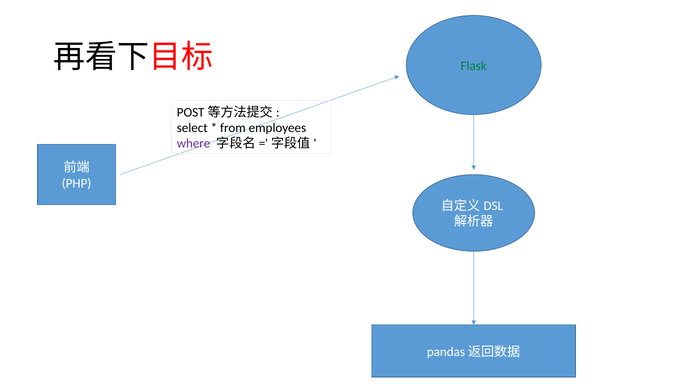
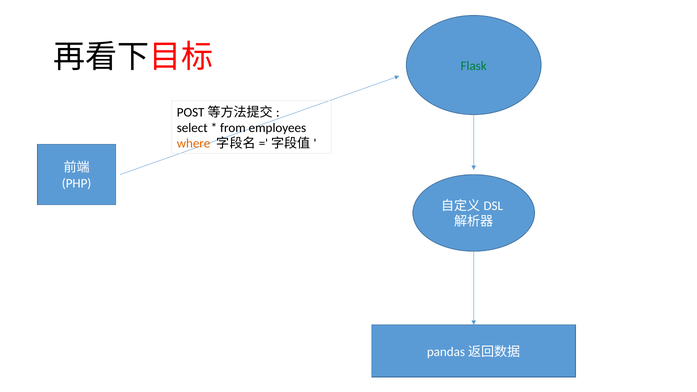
where colour: purple -> orange (194, 144)
